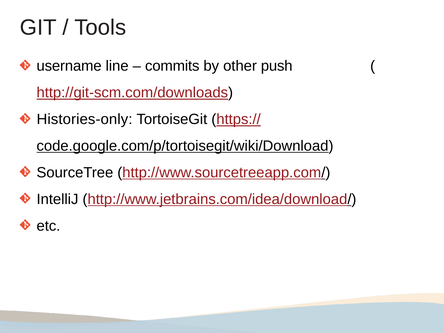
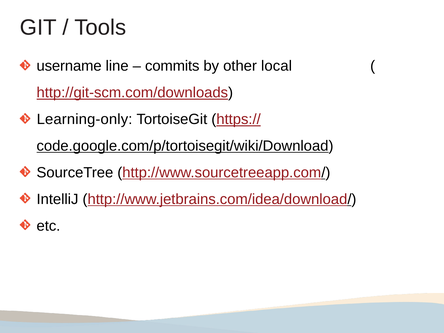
push: push -> local (277, 66)
Histories-only: Histories-only -> Learning-only (85, 119)
